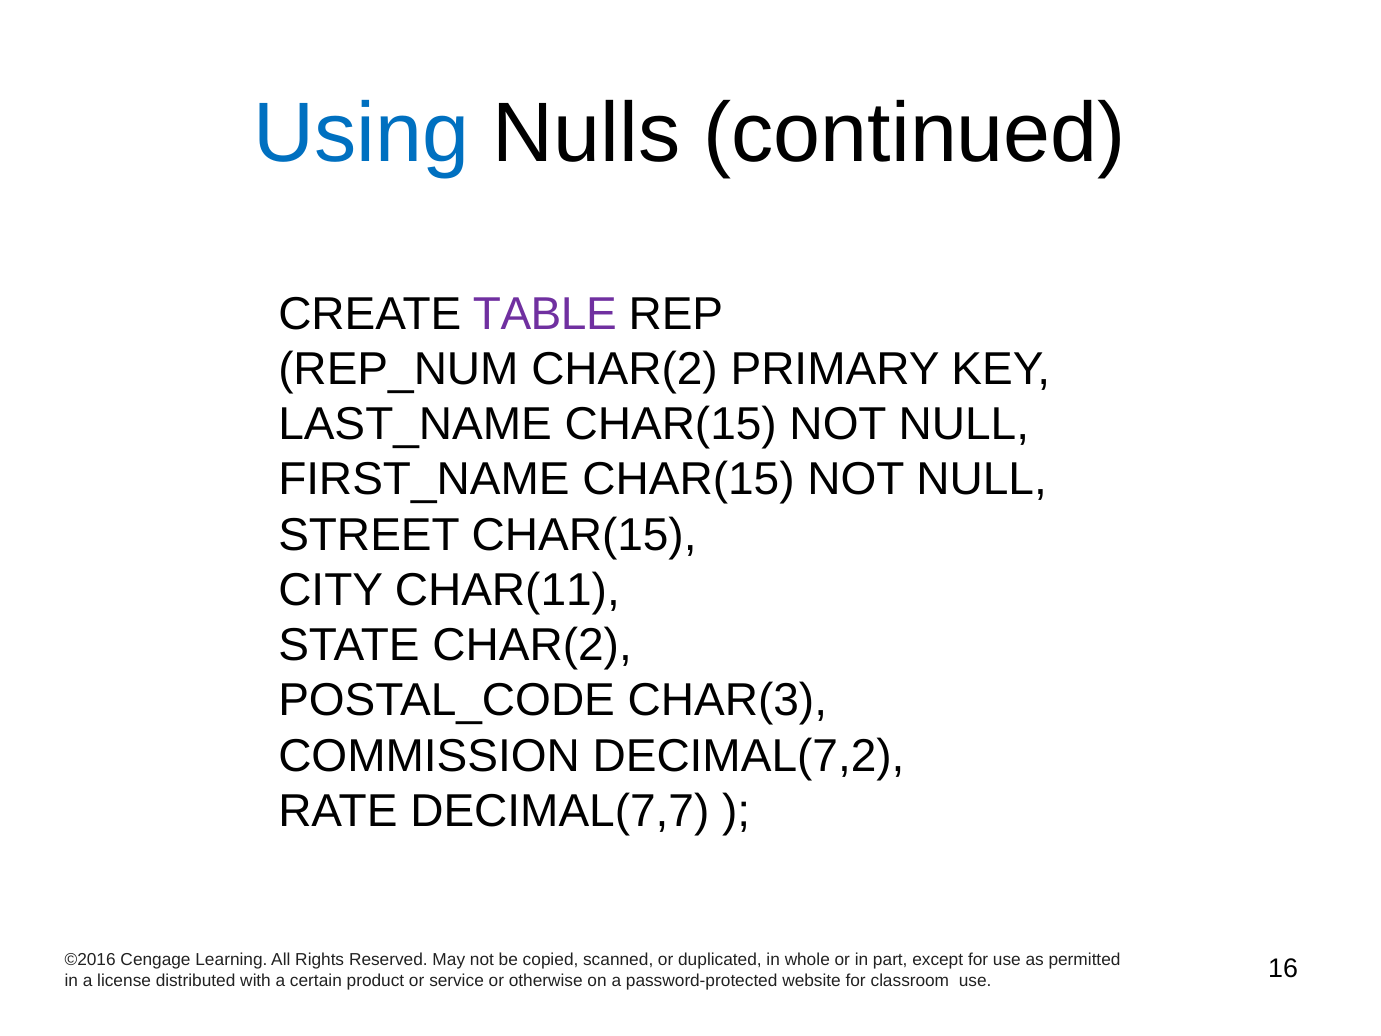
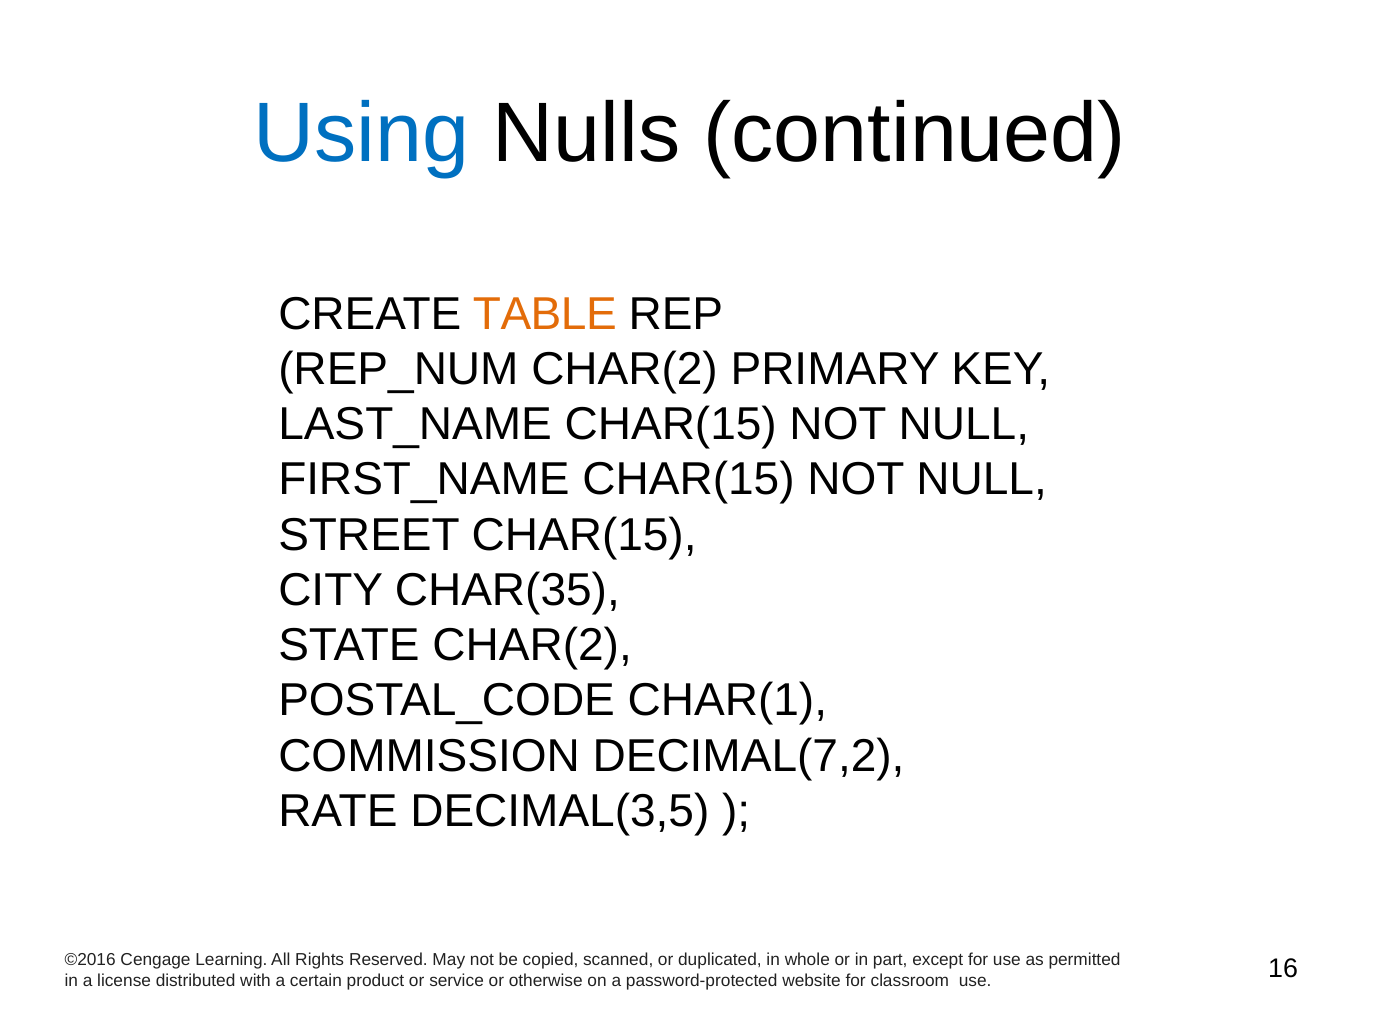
TABLE colour: purple -> orange (545, 314)
CHAR(11: CHAR(11 -> CHAR(35 (507, 590)
CHAR(3: CHAR(3 -> CHAR(1 (727, 700)
DECIMAL(7,7: DECIMAL(7,7 -> DECIMAL(3,5 (560, 811)
